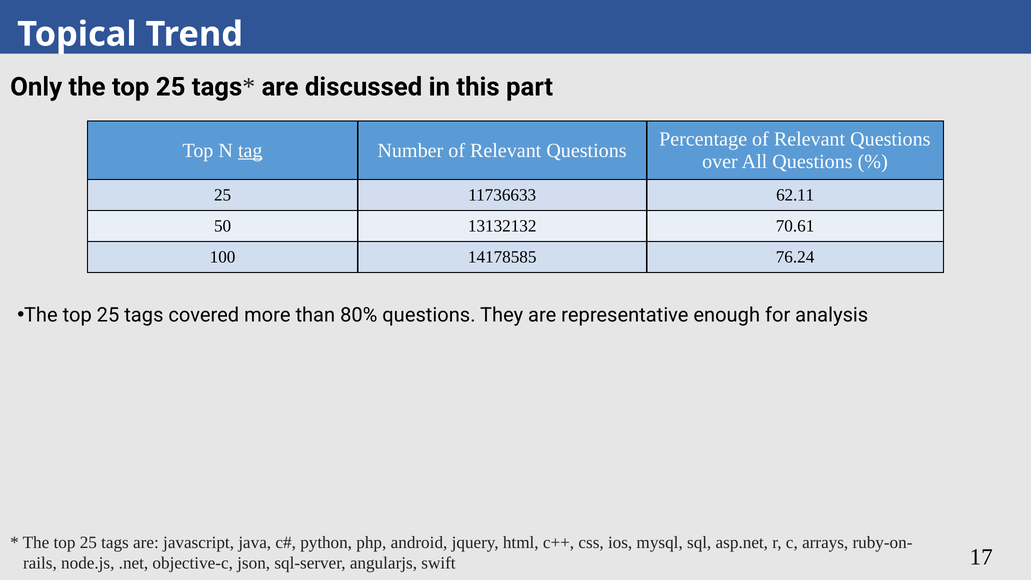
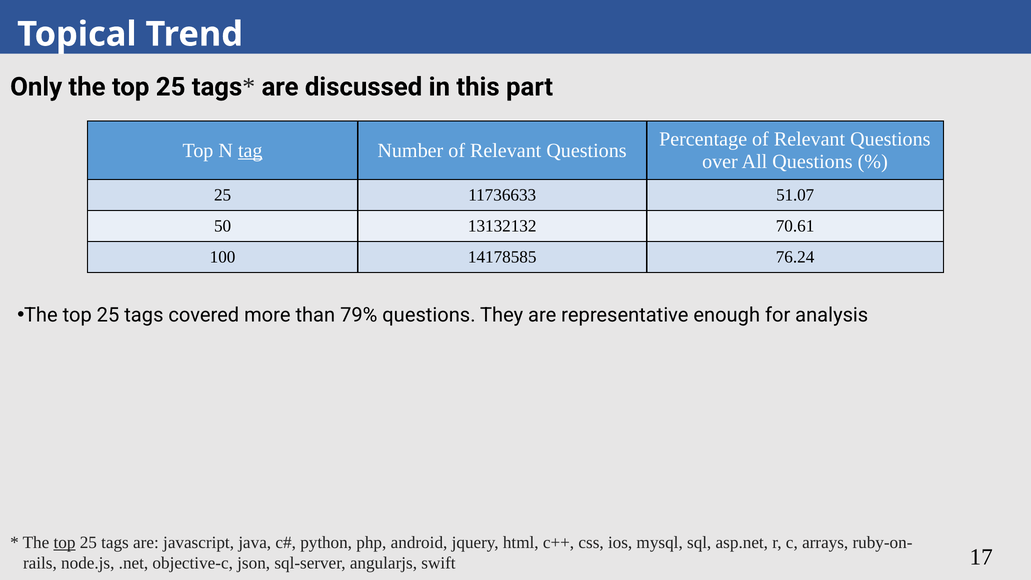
62.11: 62.11 -> 51.07 (795, 195)
80%: 80% -> 79% (359, 315)
top underline: none -> present (65, 543)
